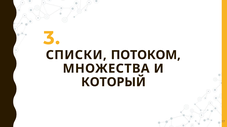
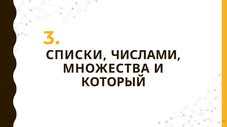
ПОТОКОМ: ПОТОКОМ -> ЧИСЛАМИ (146, 55)
